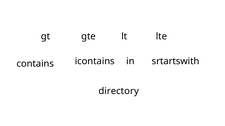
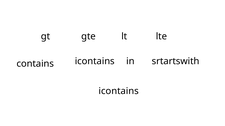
directory: directory -> icontains (119, 91)
